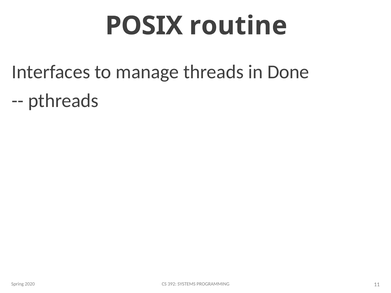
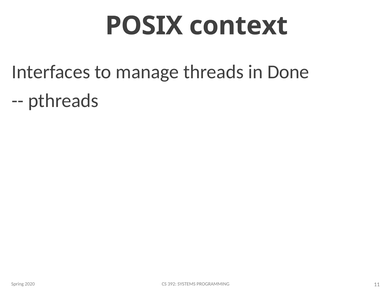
routine: routine -> context (238, 26)
